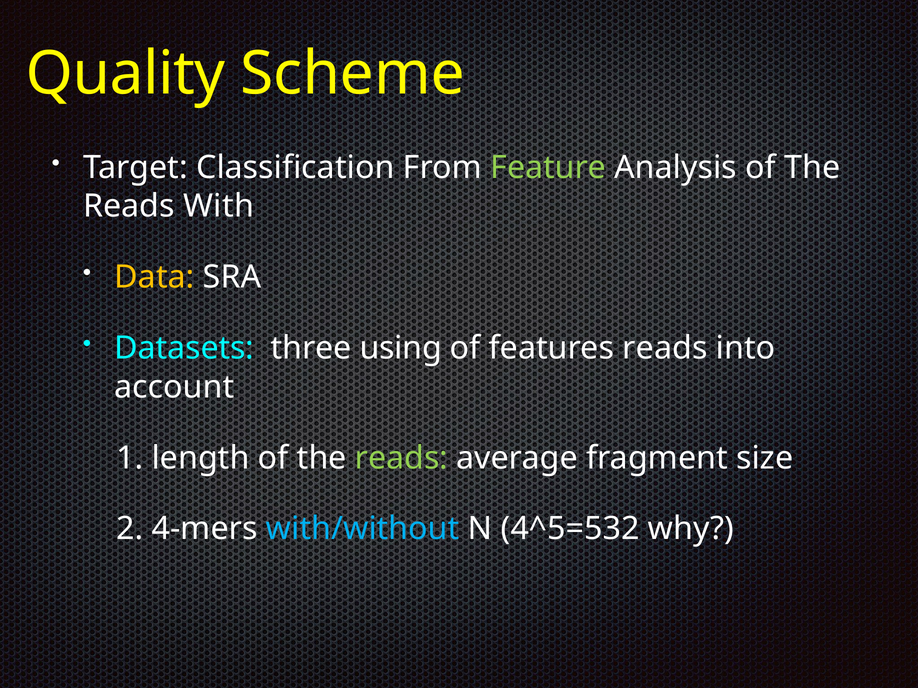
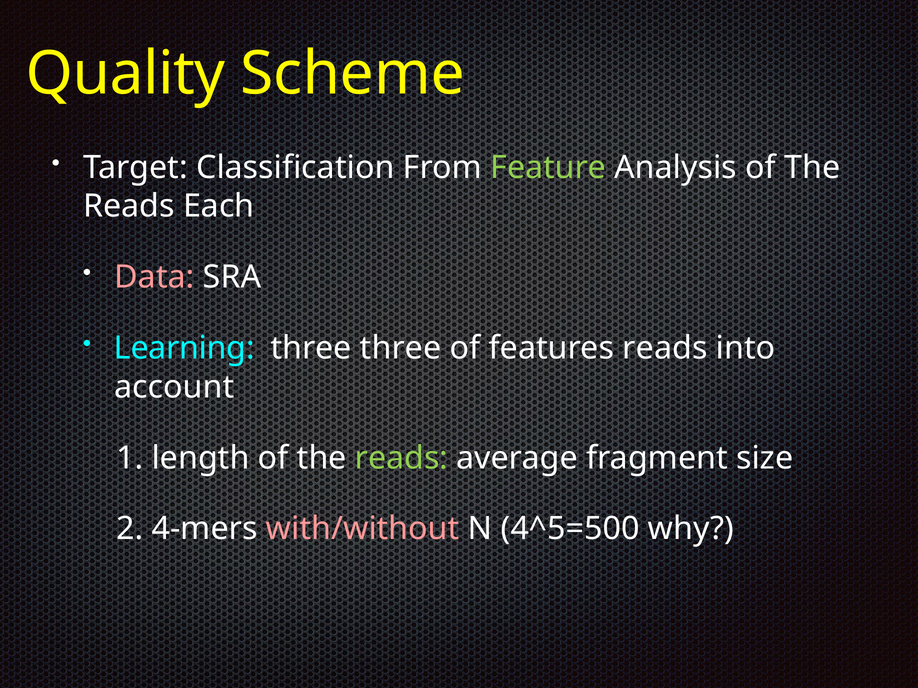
With: With -> Each (219, 206)
Data colour: yellow -> pink (154, 277)
Datasets: Datasets -> Learning (184, 348)
three using: using -> three (401, 348)
with/without colour: light blue -> pink (363, 529)
4^5=532: 4^5=532 -> 4^5=500 (570, 529)
